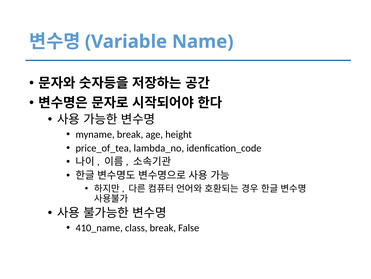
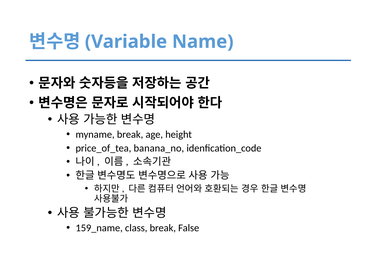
lambda_no: lambda_no -> banana_no (159, 148)
410_name: 410_name -> 159_name (99, 227)
